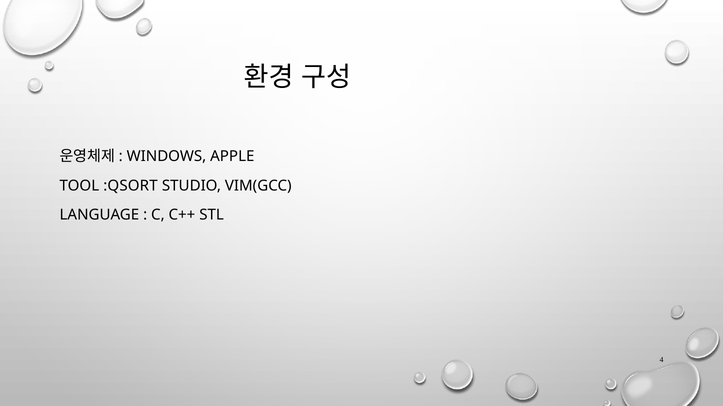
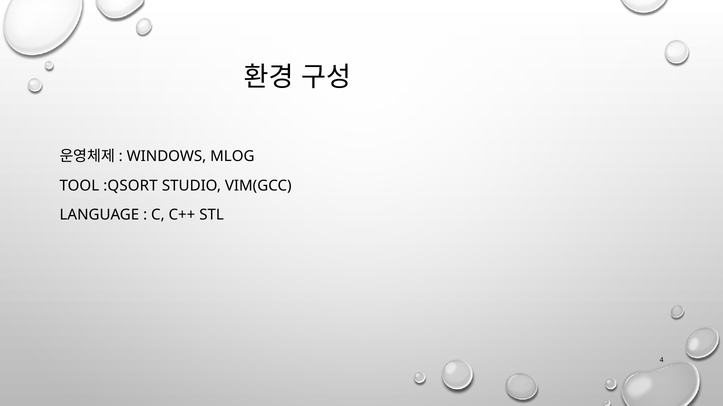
APPLE: APPLE -> MLOG (232, 157)
